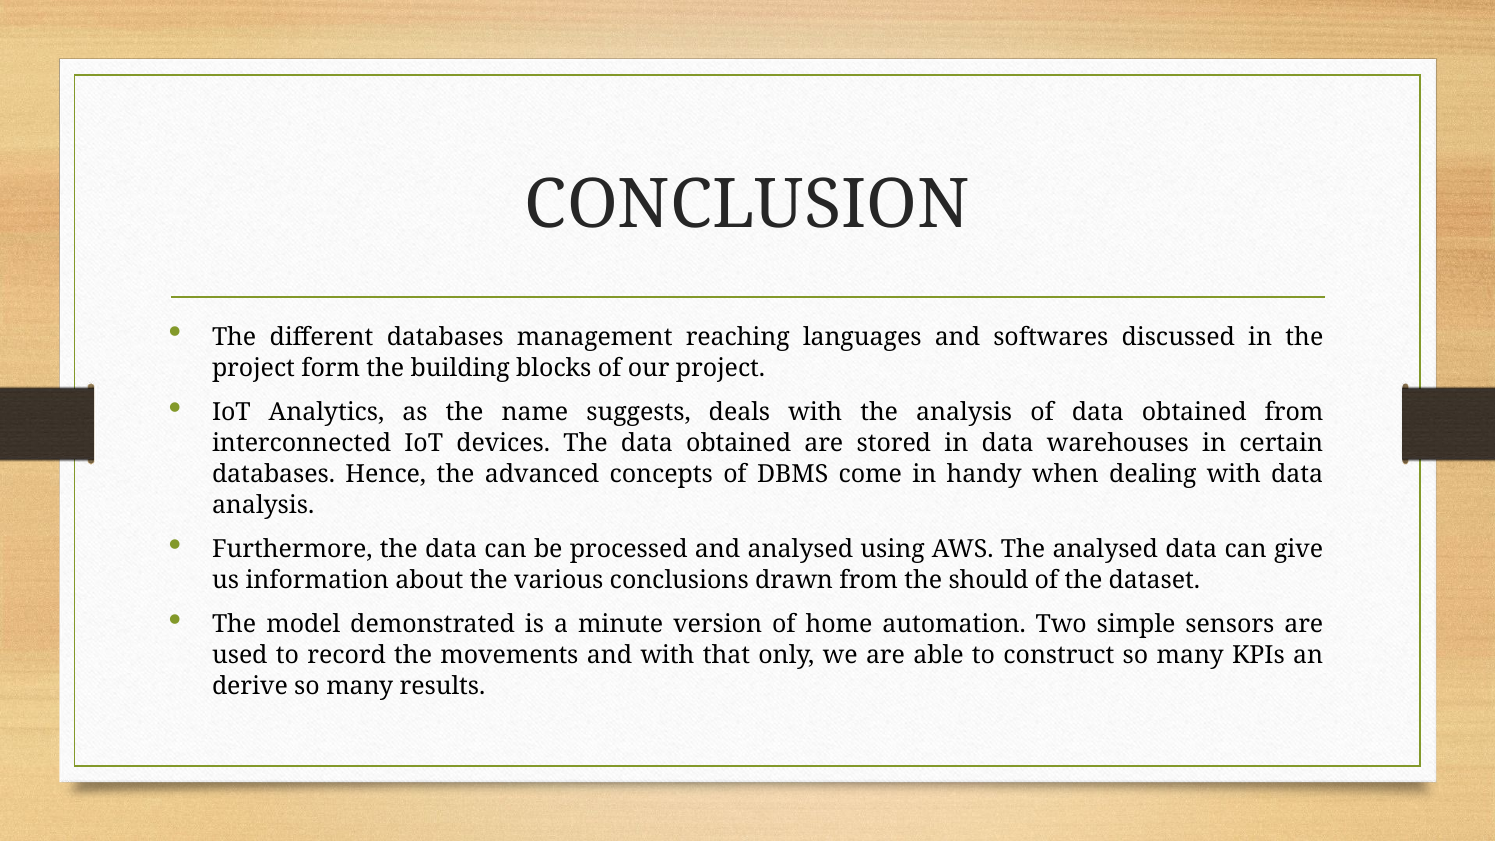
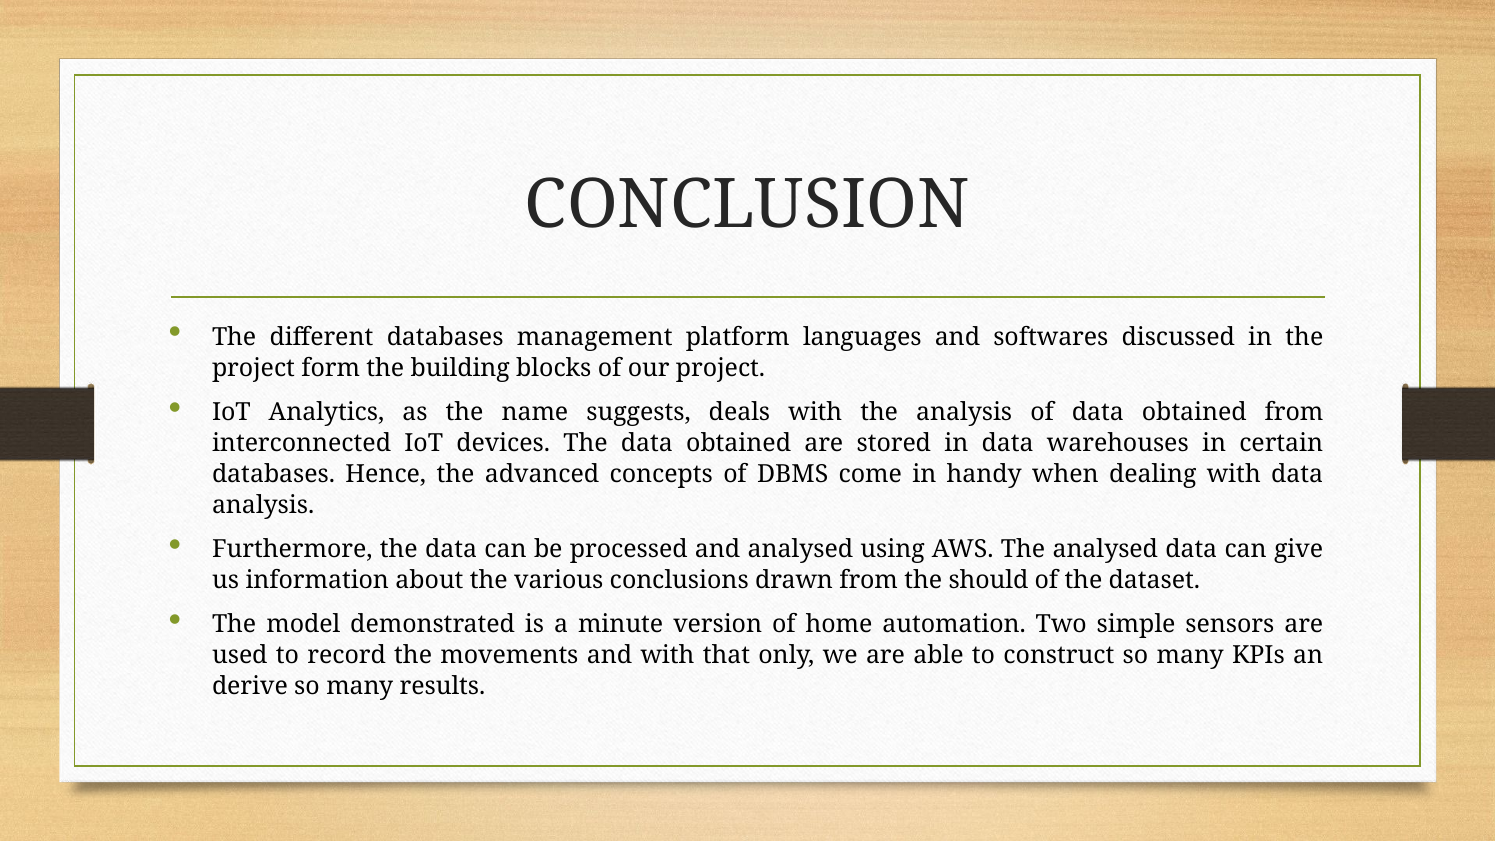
reaching: reaching -> platform (738, 337)
